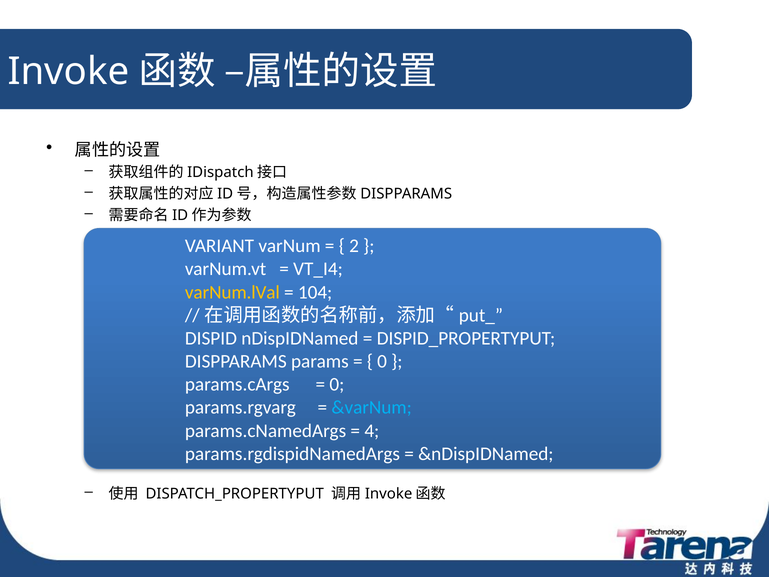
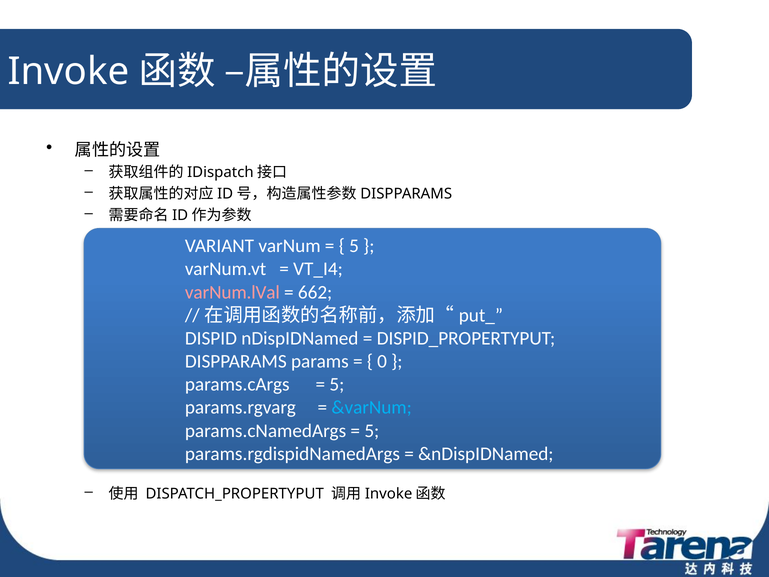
2: 2 -> 5 (354, 246)
varNum.lVal colour: yellow -> pink (232, 292)
104: 104 -> 662 (315, 292)
0: 0 -> 5 (337, 384)
4: 4 -> 5 (372, 431)
